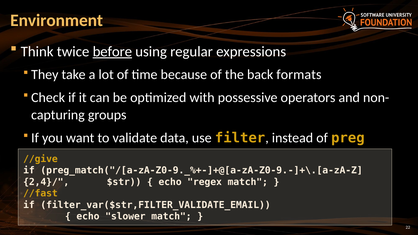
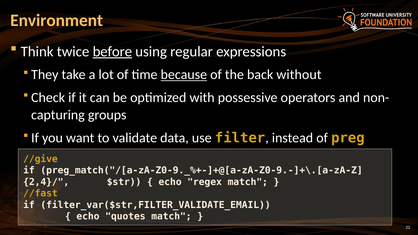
because underline: none -> present (184, 75)
formats: formats -> without (299, 75)
slower: slower -> quotes (125, 217)
